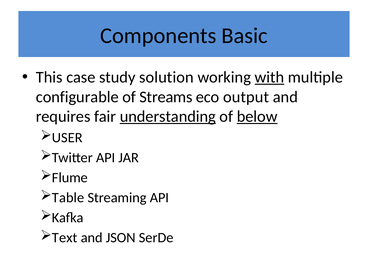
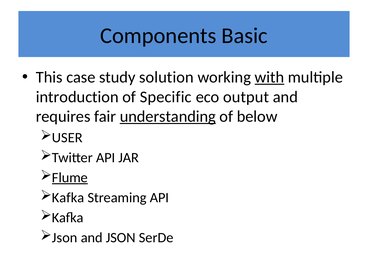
configurable: configurable -> introduction (77, 97)
Streams: Streams -> Specific (166, 97)
below underline: present -> none (257, 117)
Flume underline: none -> present (70, 178)
Table: Table -> Kafka (68, 198)
Text: Text -> Json (65, 238)
